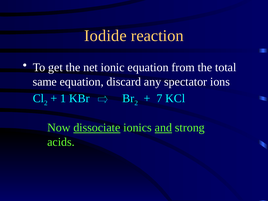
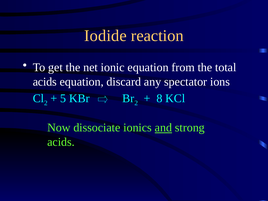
same: same -> acids (45, 82)
1: 1 -> 5 (63, 98)
7: 7 -> 8 (159, 98)
dissociate underline: present -> none (97, 128)
